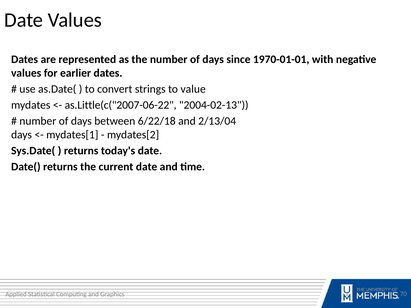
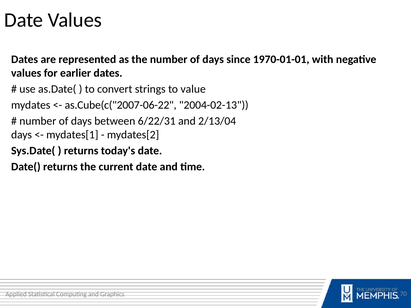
as.Little(c("2007-06-22: as.Little(c("2007-06-22 -> as.Cube(c("2007-06-22 (121, 105)
6/22/18: 6/22/18 -> 6/22/31 (157, 121)
